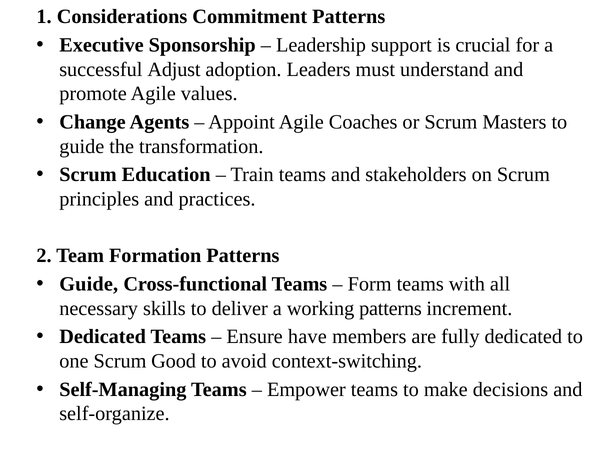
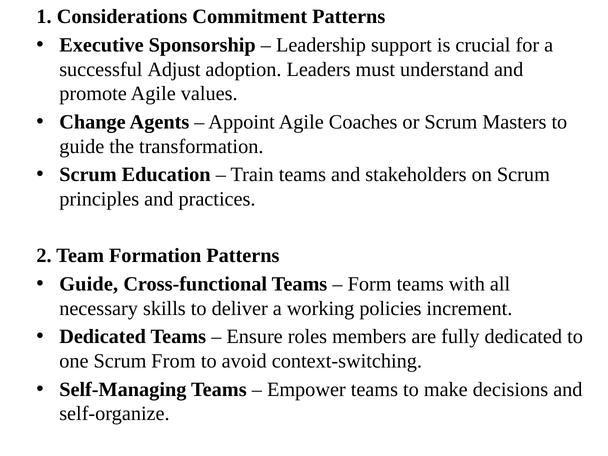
working patterns: patterns -> policies (390, 308)
have: have -> roles (307, 337)
Good: Good -> From (173, 361)
